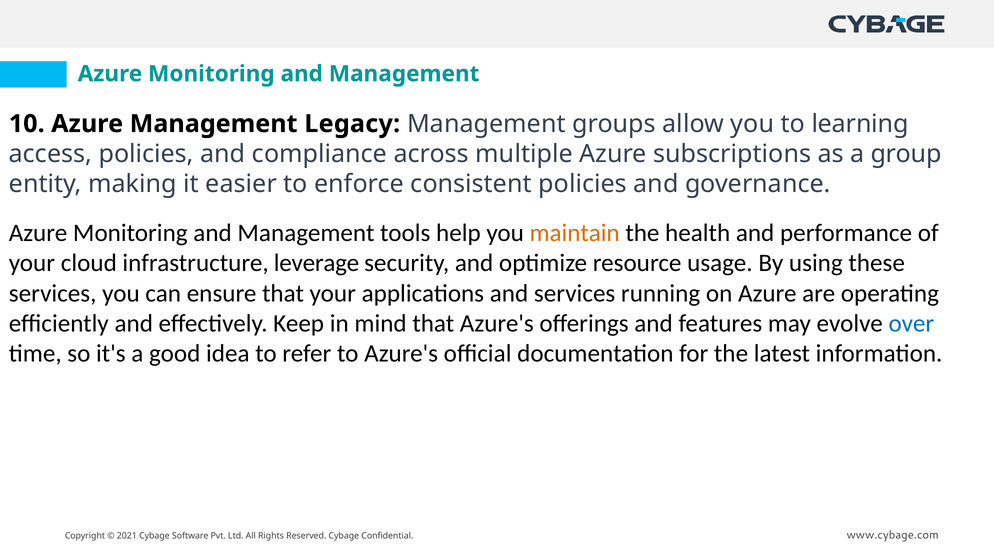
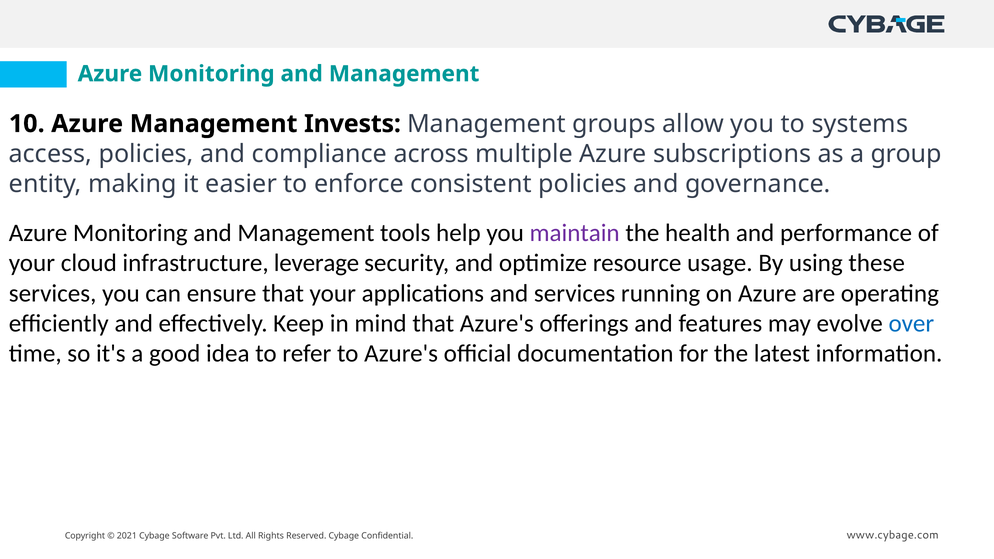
Legacy: Legacy -> Invests (352, 124)
learning: learning -> systems (860, 124)
maintain colour: orange -> purple (575, 233)
